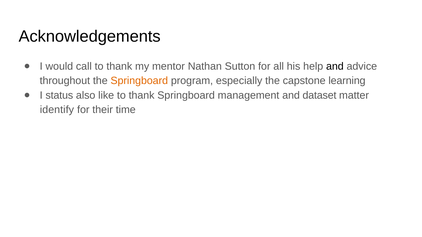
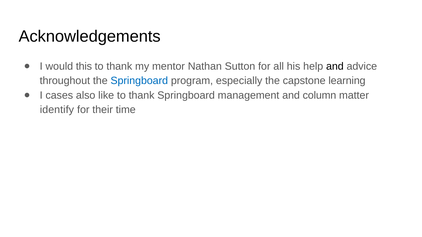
call: call -> this (84, 66)
Springboard colour: orange -> blue (139, 81)
status: status -> cases (59, 95)
dataset: dataset -> column (319, 95)
